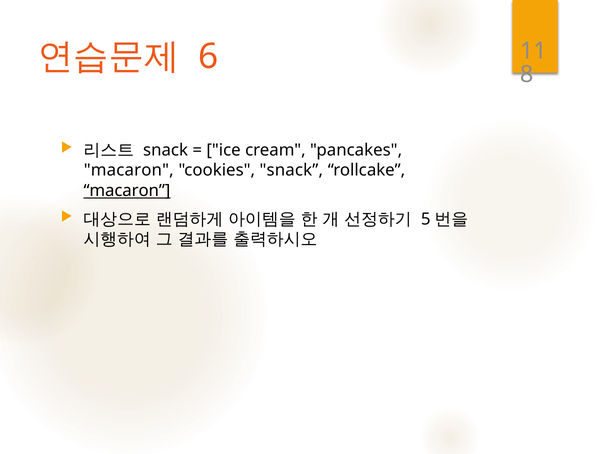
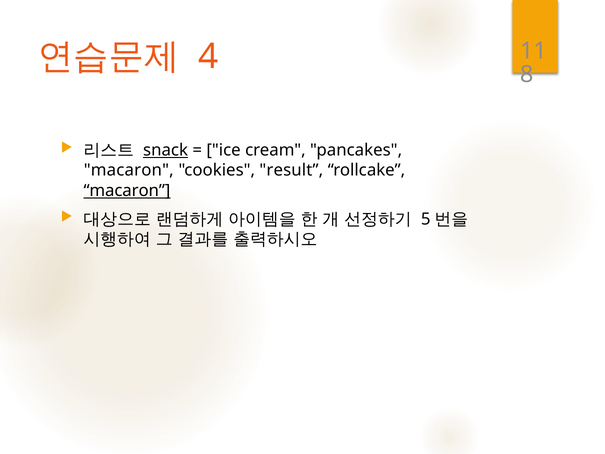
6: 6 -> 4 (208, 57)
snack underline: none -> present (166, 150)
cookies snack: snack -> result (291, 170)
